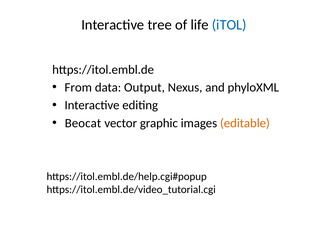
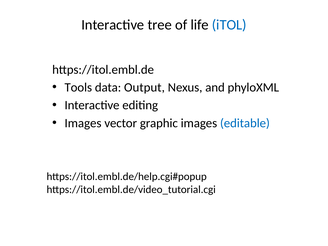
From: From -> Tools (78, 87)
Beocat: Beocat -> Images (83, 123)
editable colour: orange -> blue (245, 123)
